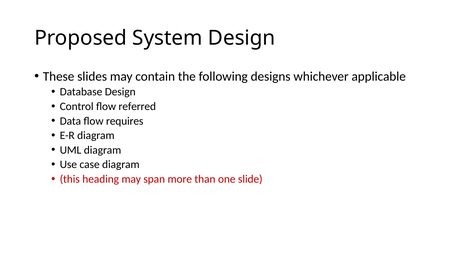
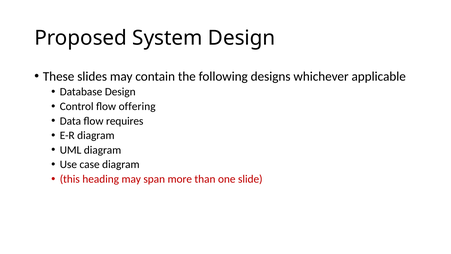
referred: referred -> offering (137, 106)
